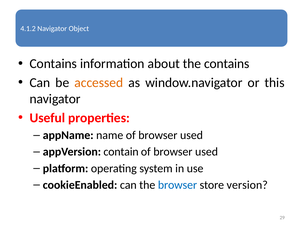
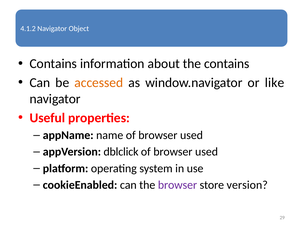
this: this -> like (275, 82)
contain: contain -> dblclick (121, 151)
browser colour: blue -> purple (177, 184)
